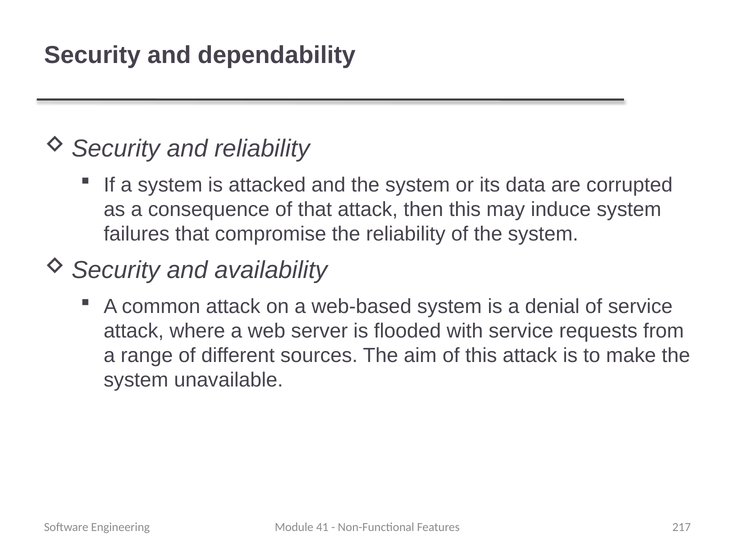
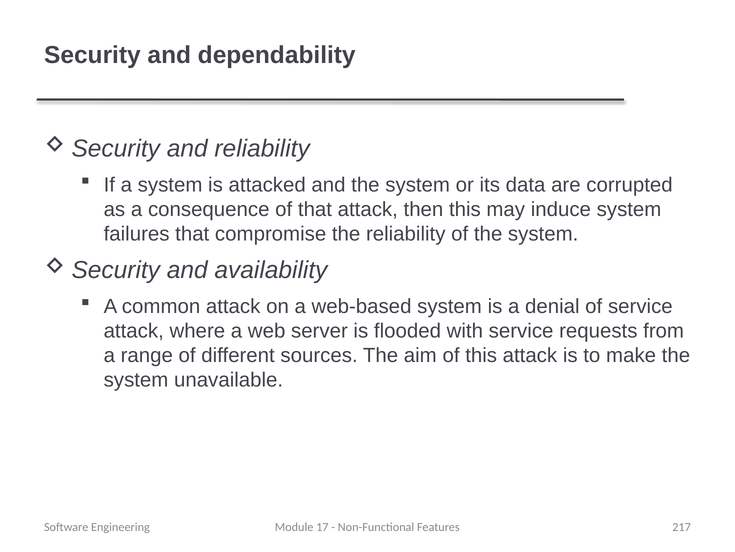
41: 41 -> 17 (322, 526)
